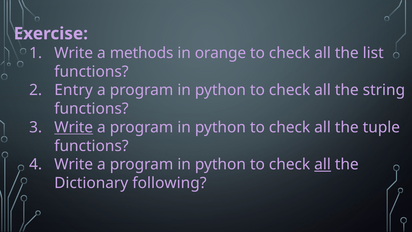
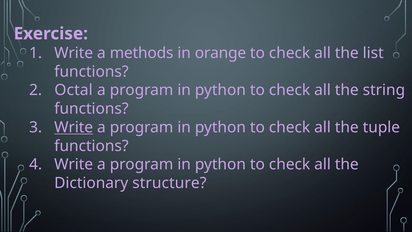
Entry: Entry -> Octal (74, 90)
all underline: present -> none (323, 164)
following: following -> structure (169, 183)
